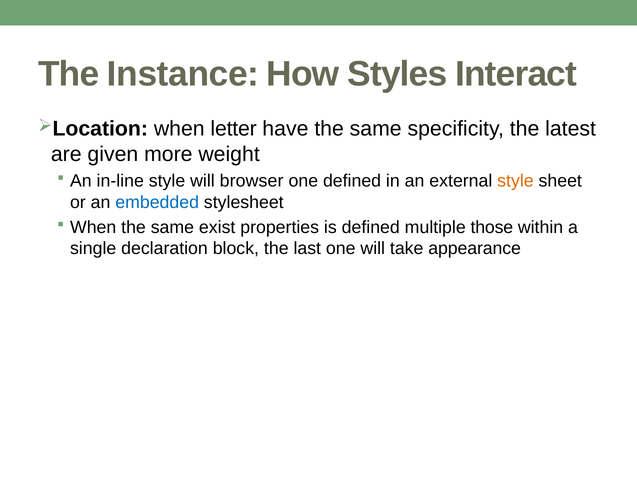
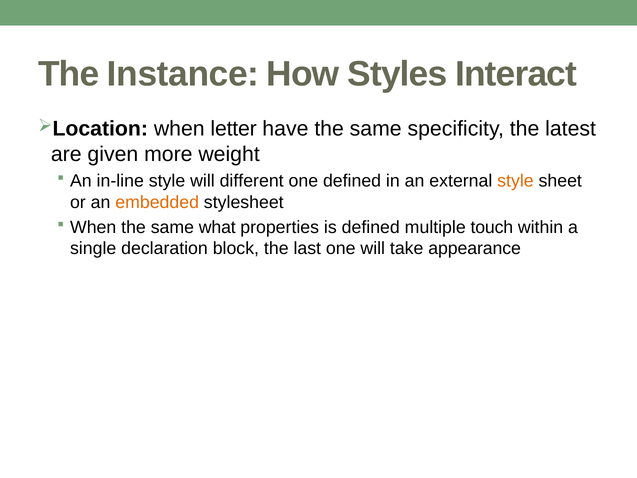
browser: browser -> different (252, 181)
embedded colour: blue -> orange (157, 202)
exist: exist -> what (217, 227)
those: those -> touch (492, 227)
